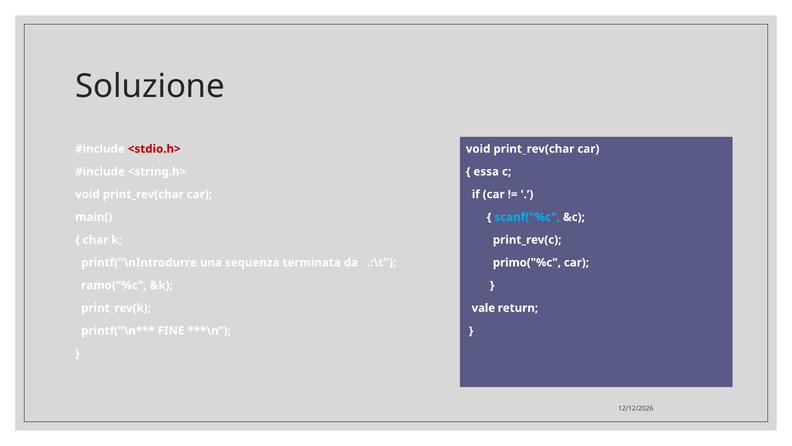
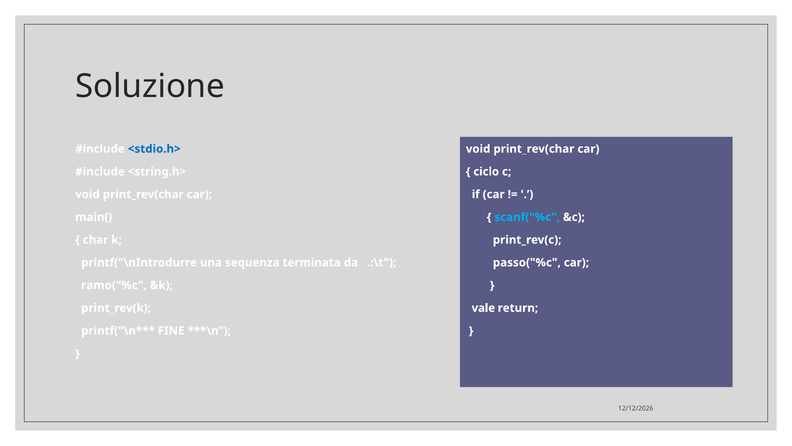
<stdio.h> colour: red -> blue (154, 149)
essa: essa -> ciclo (486, 171)
primo("%c: primo("%c -> passo("%c (527, 262)
